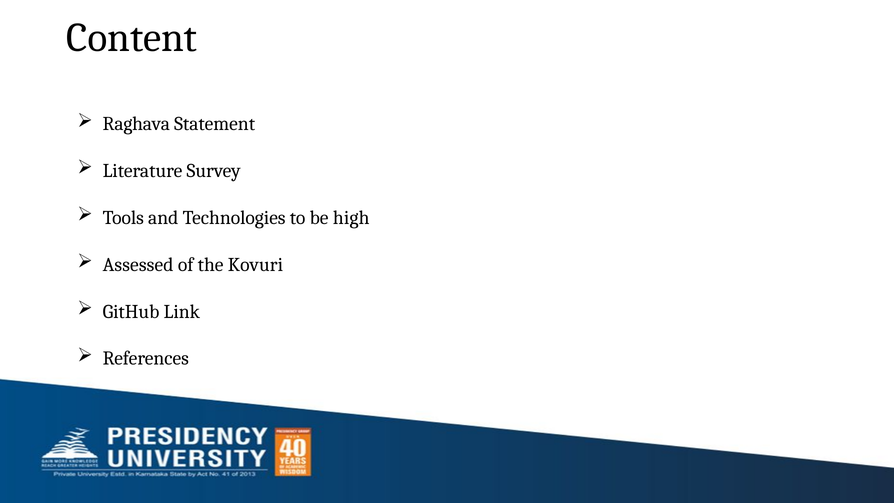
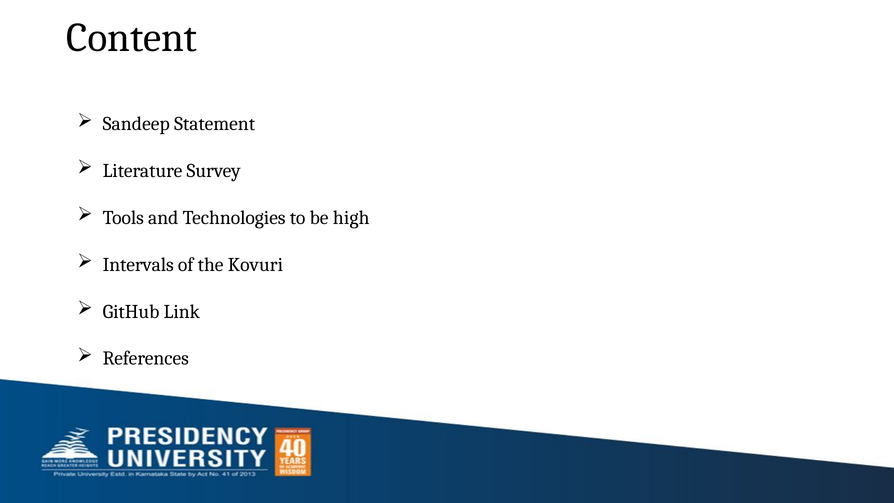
Raghava: Raghava -> Sandeep (136, 124)
Assessed: Assessed -> Intervals (138, 265)
